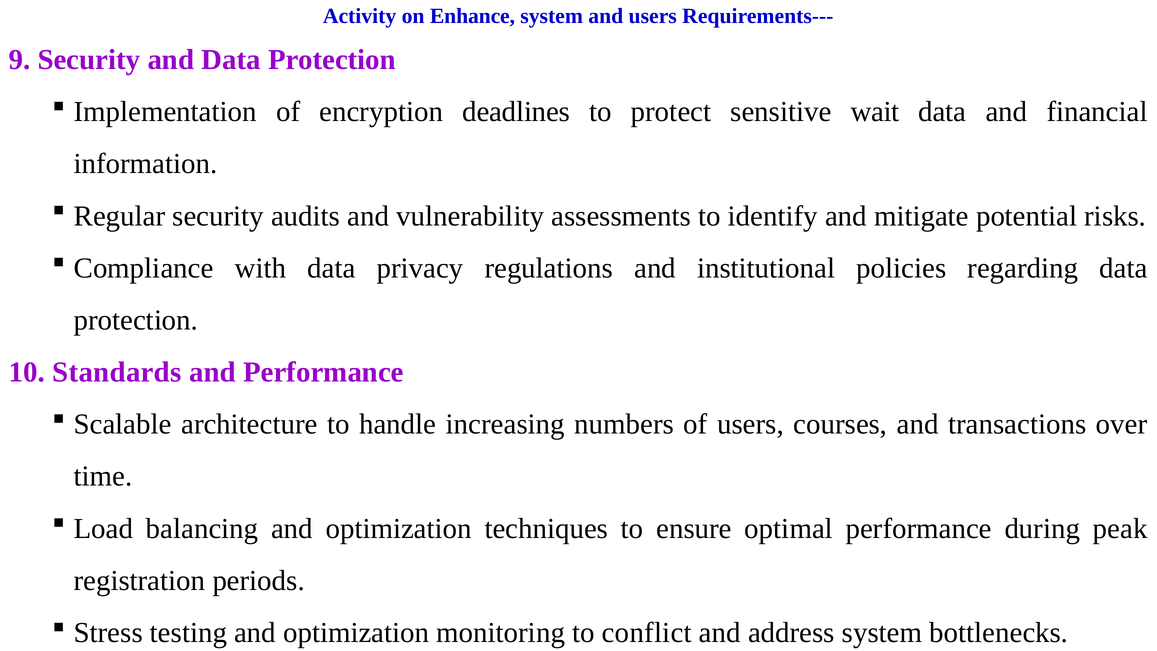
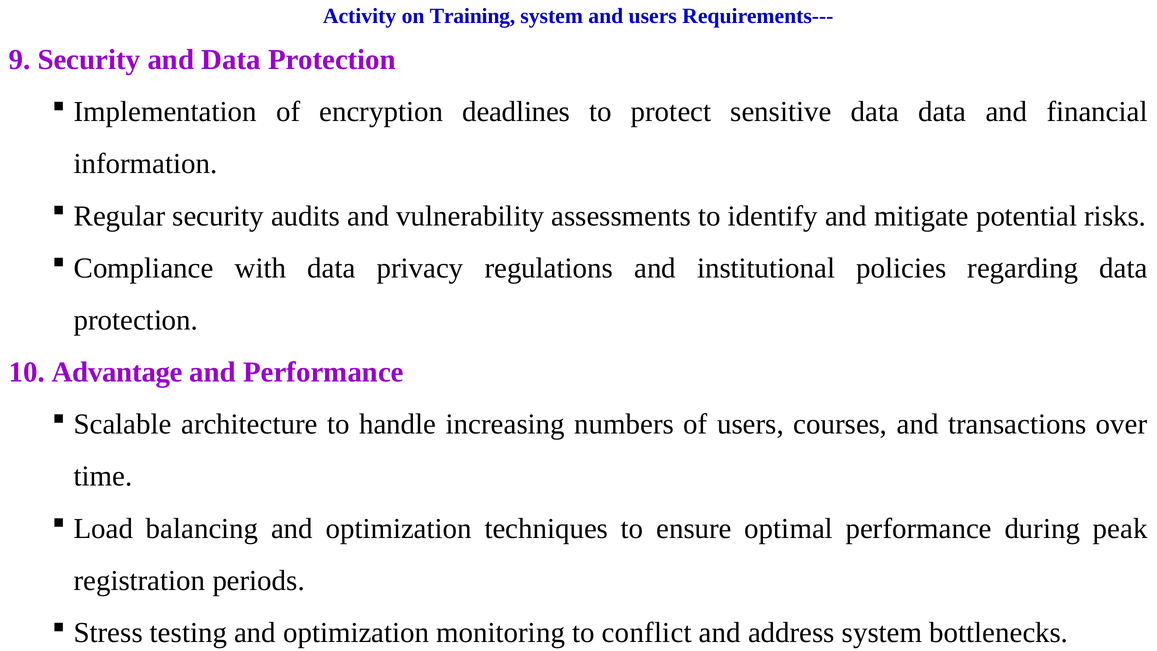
Enhance: Enhance -> Training (472, 16)
sensitive wait: wait -> data (875, 112)
Standards: Standards -> Advantage (117, 372)
